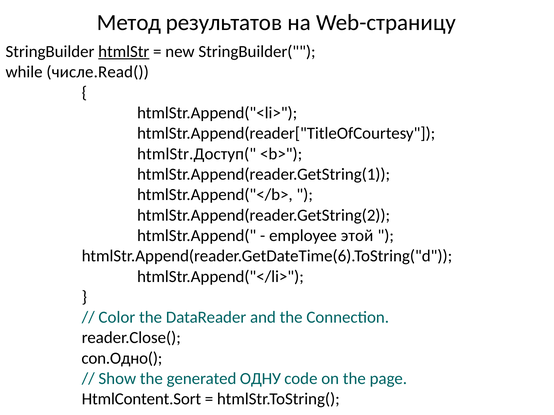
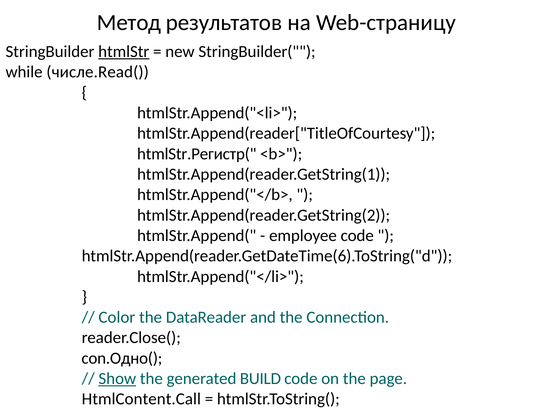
htmlStr.Доступ(: htmlStr.Доступ( -> htmlStr.Регистр( (197, 154)
employee этой: этой -> code (357, 236)
Show underline: none -> present (117, 379)
ОДНУ: ОДНУ -> BUILD (260, 379)
HtmlContent.Sort: HtmlContent.Sort -> HtmlContent.Call (141, 400)
